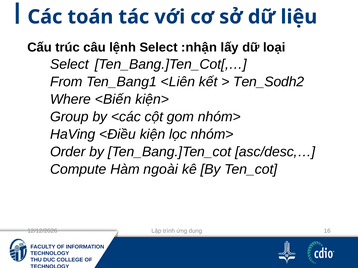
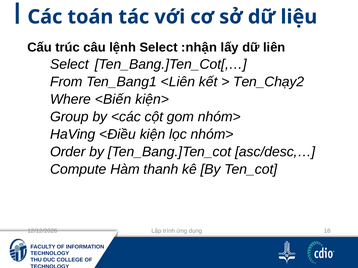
loại: loại -> liên (274, 47)
Ten_Sodh2: Ten_Sodh2 -> Ten_Chạy2 (269, 82)
ngoài: ngoài -> thanh (161, 170)
